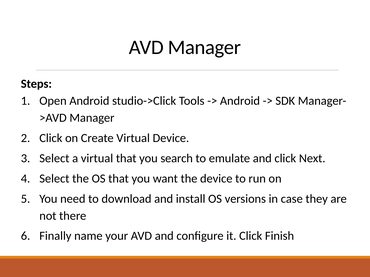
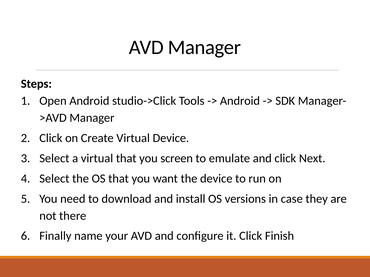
search: search -> screen (177, 159)
